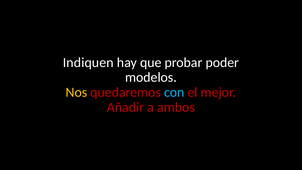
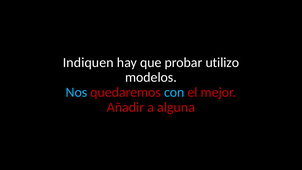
poder: poder -> utilizo (222, 62)
Nos colour: yellow -> light blue (76, 92)
ambos: ambos -> alguna (176, 107)
